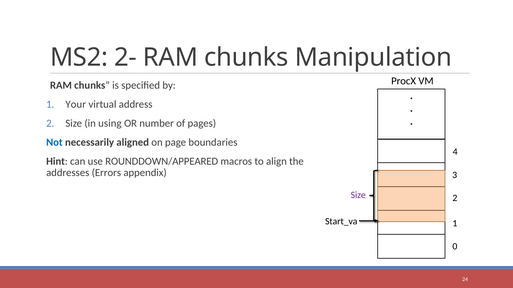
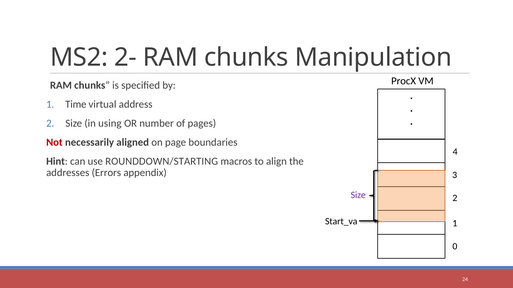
Your: Your -> Time (76, 104)
Not colour: blue -> red (54, 142)
ROUNDDOWN/APPEARED: ROUNDDOWN/APPEARED -> ROUNDDOWN/STARTING (162, 161)
